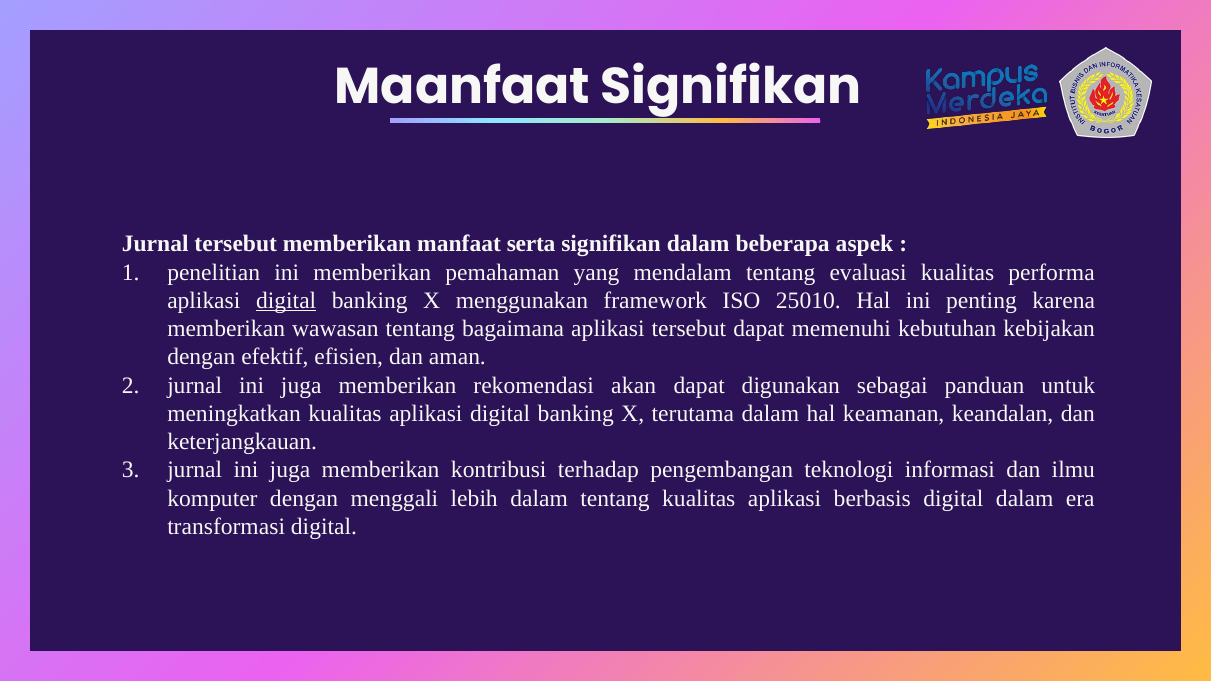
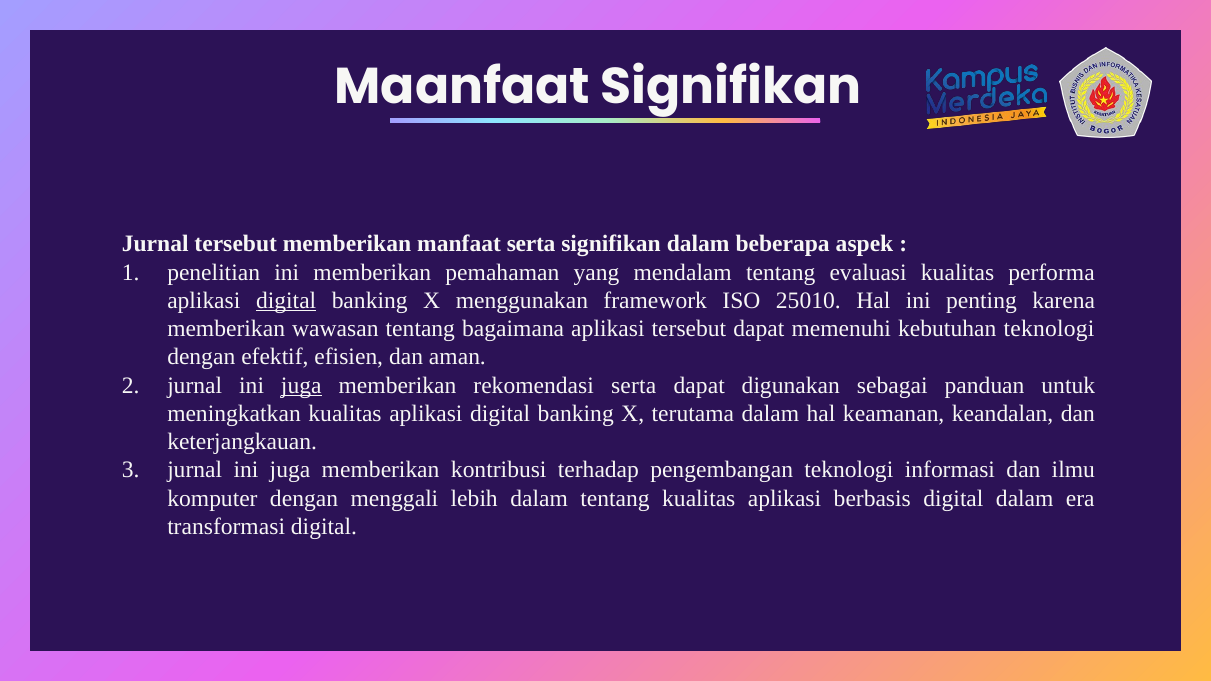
kebutuhan kebijakan: kebijakan -> teknologi (1049, 329)
juga underline: none -> present (301, 385)
rekomendasi akan: akan -> serta (634, 385)
